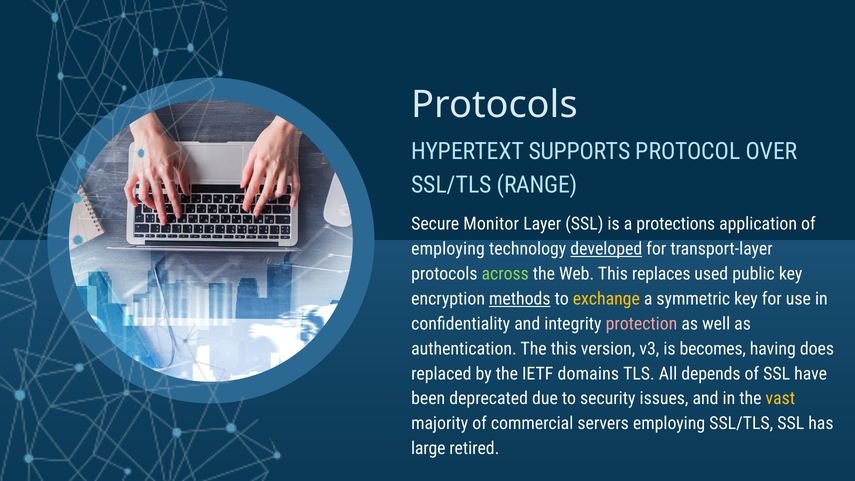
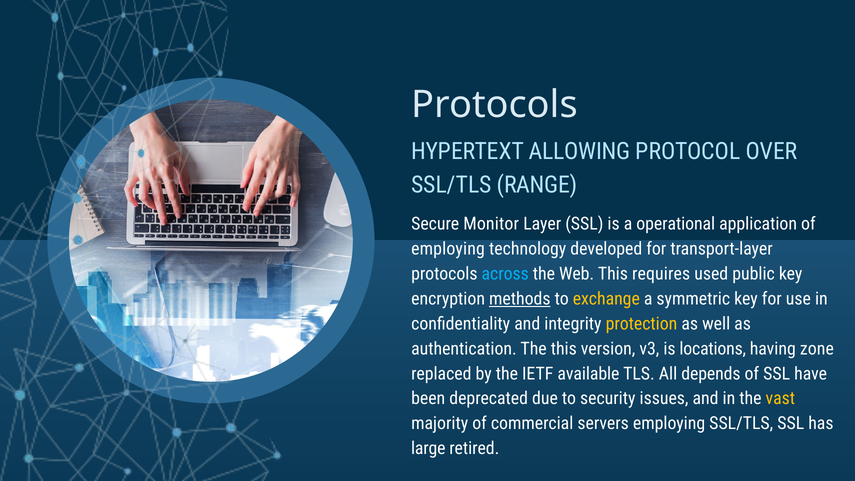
SUPPORTS: SUPPORTS -> ALLOWING (579, 152)
protections: protections -> operational (676, 224)
developed underline: present -> none (606, 249)
across colour: light green -> light blue (505, 274)
replaces: replaces -> requires (661, 274)
protection colour: pink -> yellow (641, 324)
becomes: becomes -> locations (713, 349)
does: does -> zone (817, 349)
domains: domains -> available (588, 374)
